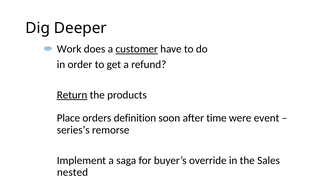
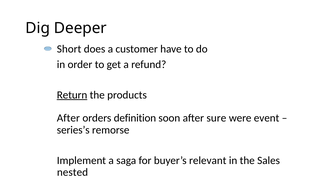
Work: Work -> Short (69, 49)
customer underline: present -> none (137, 49)
Place: Place -> After (68, 118)
time: time -> sure (216, 118)
override: override -> relevant (208, 160)
